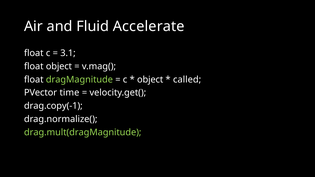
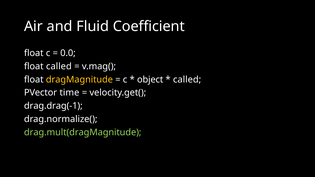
Accelerate: Accelerate -> Coefficient (149, 26)
3.1: 3.1 -> 0.0 (68, 53)
float object: object -> called (59, 66)
dragMagnitude colour: light green -> yellow (79, 80)
drag.copy(-1: drag.copy(-1 -> drag.drag(-1 (53, 106)
